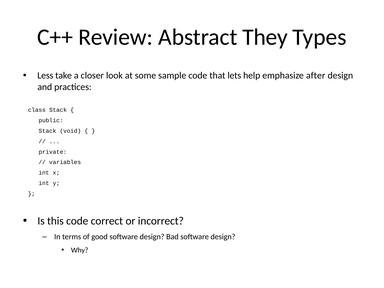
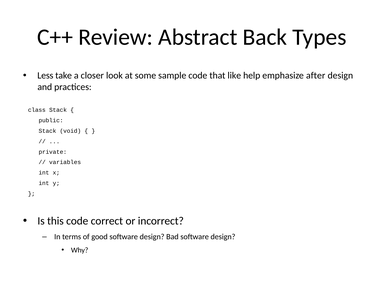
They: They -> Back (265, 37)
lets: lets -> like (234, 76)
